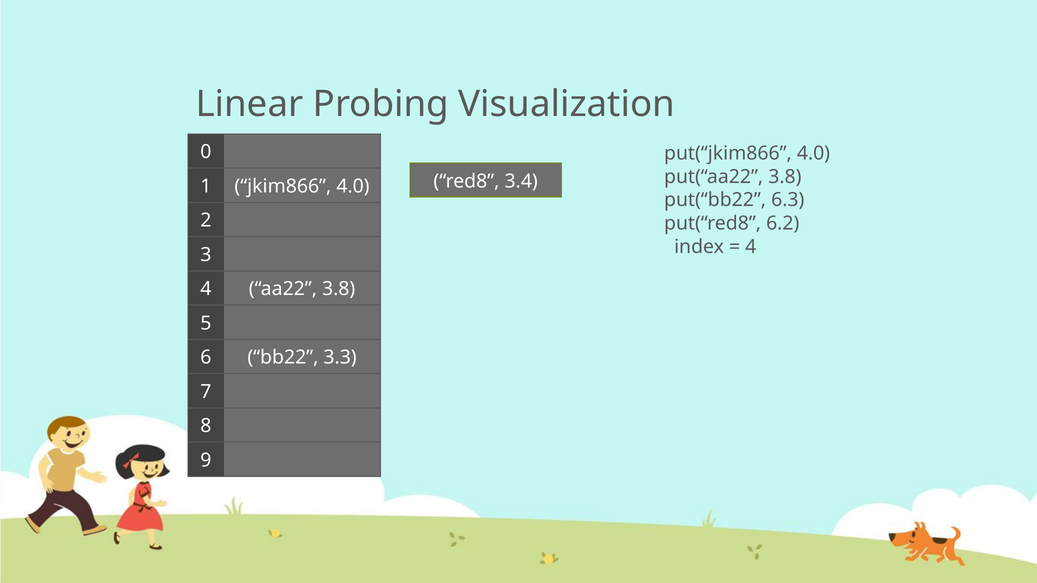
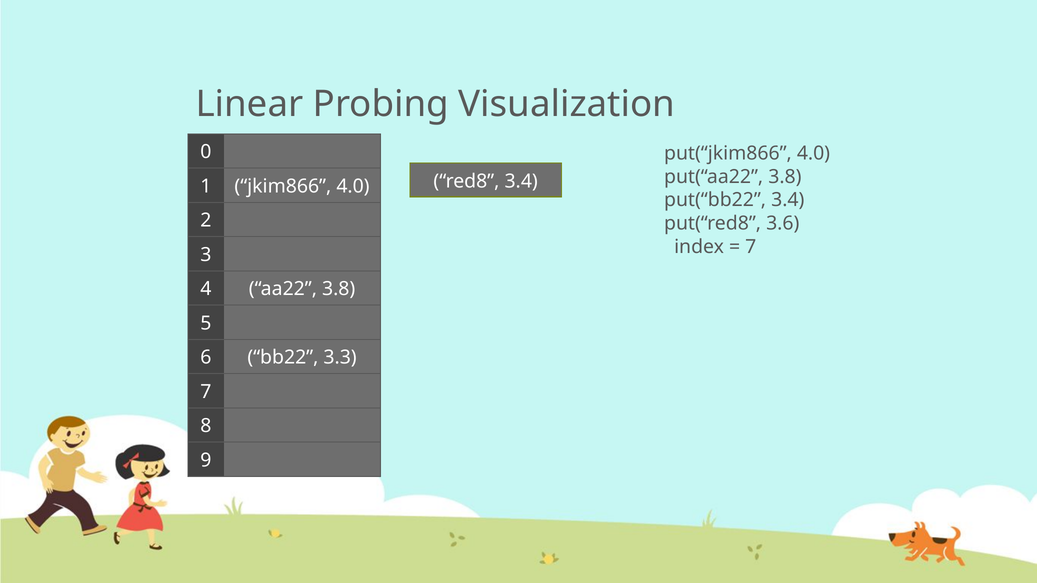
put(“bb22 6.3: 6.3 -> 3.4 (788, 200)
6.2: 6.2 -> 3.6 (783, 223)
4: 4 -> 7 (751, 247)
